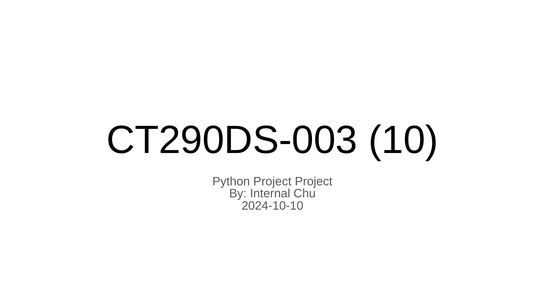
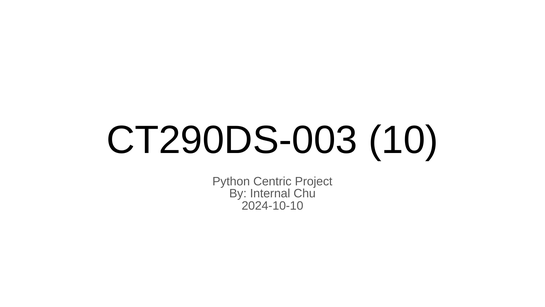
Python Project: Project -> Centric (272, 181)
